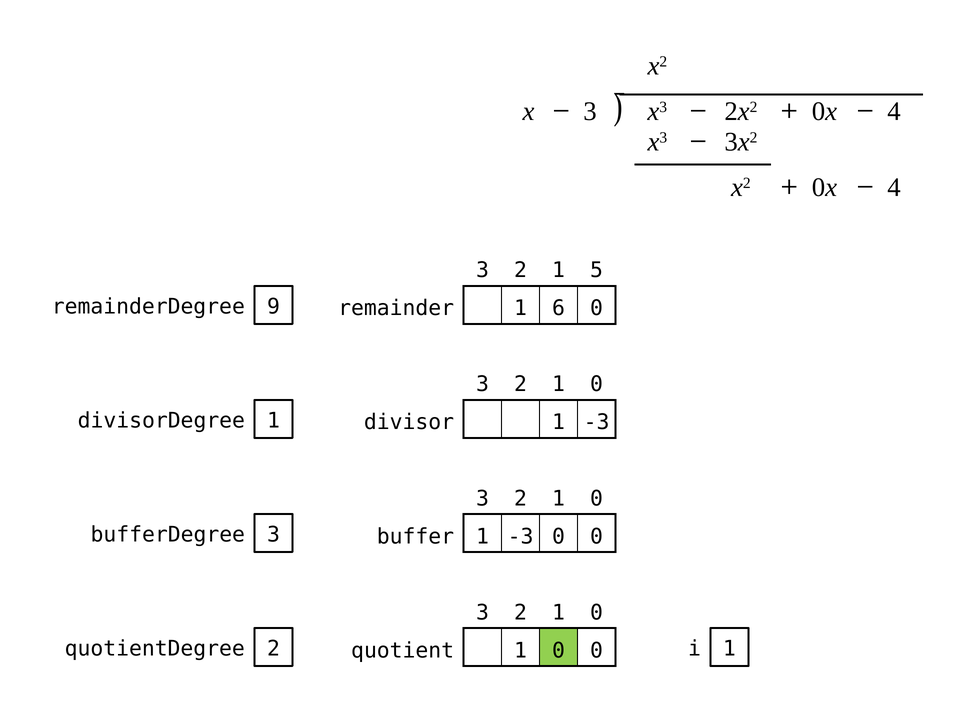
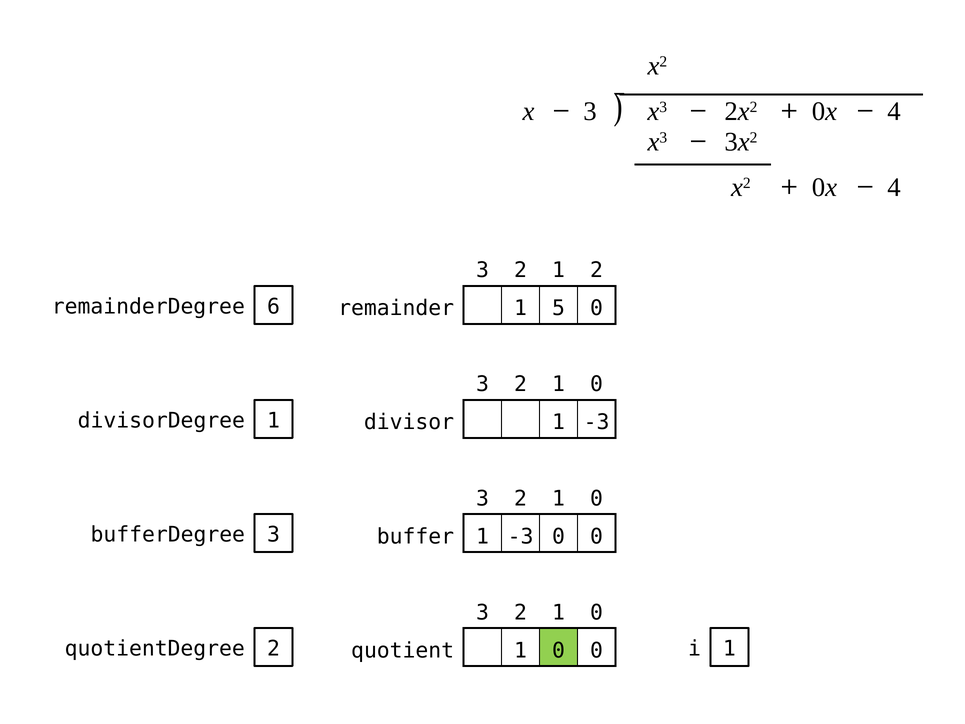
1 5: 5 -> 2 (597, 270)
9: 9 -> 6 (273, 306)
6: 6 -> 5 (559, 308)
